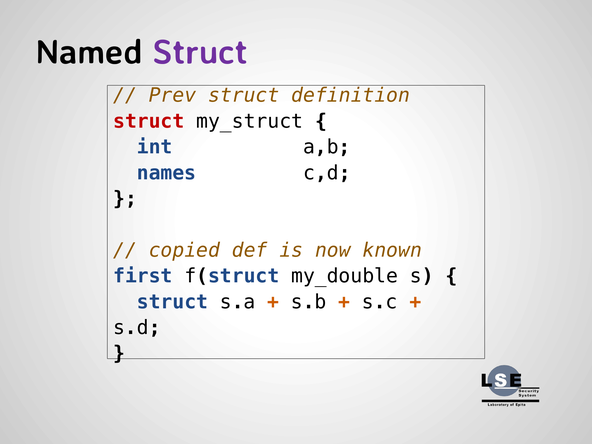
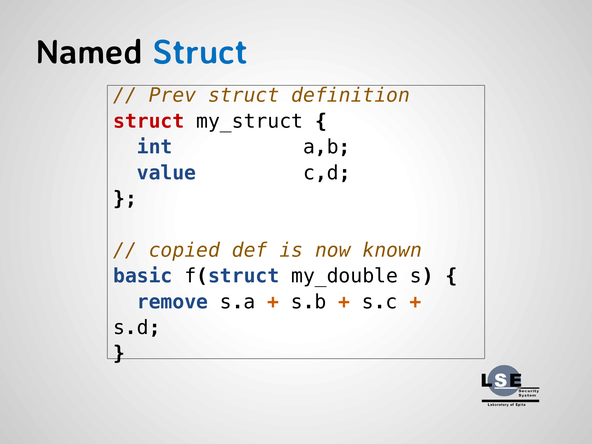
Struct colour: purple -> blue (200, 52)
names: names -> value (167, 173)
first: first -> basic (143, 276)
struct: struct -> remove (172, 302)
